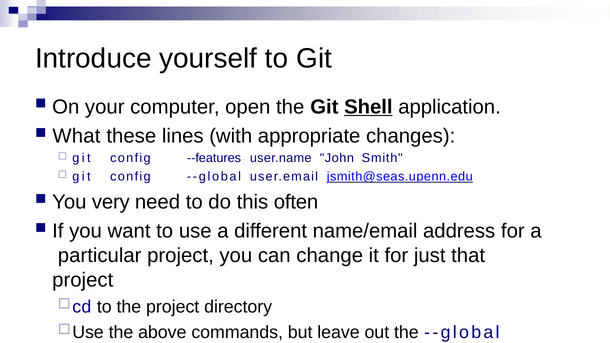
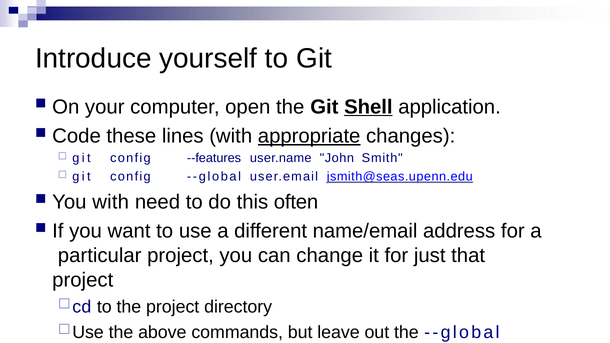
What: What -> Code (77, 136)
appropriate underline: none -> present (309, 136)
You very: very -> with (111, 202)
